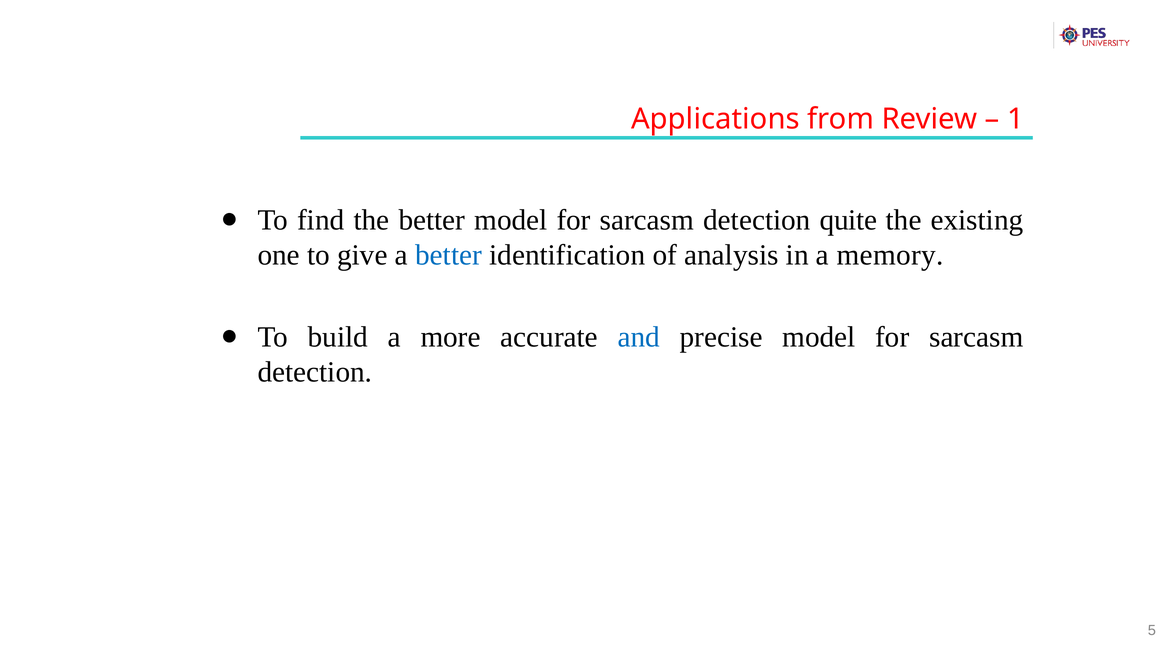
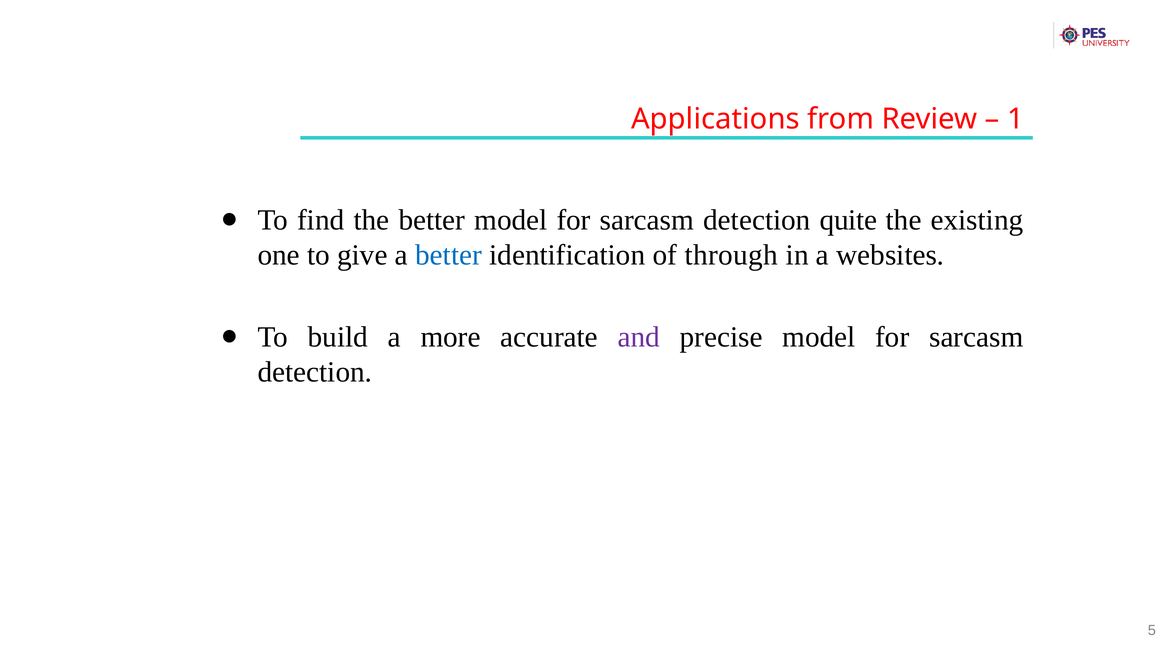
analysis: analysis -> through (731, 255)
memory: memory -> websites (890, 255)
and colour: blue -> purple (639, 337)
